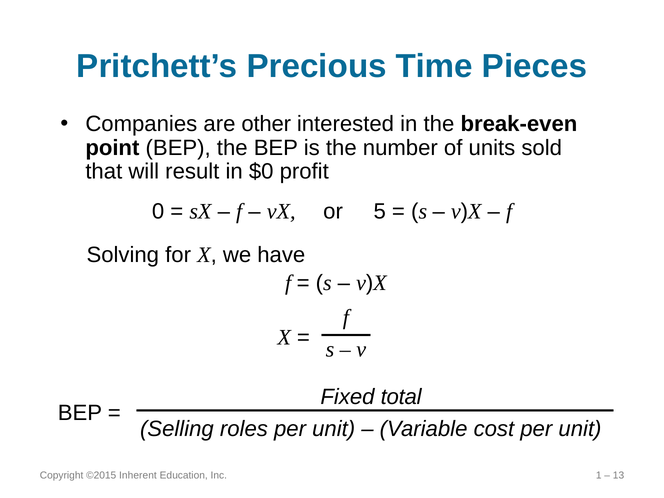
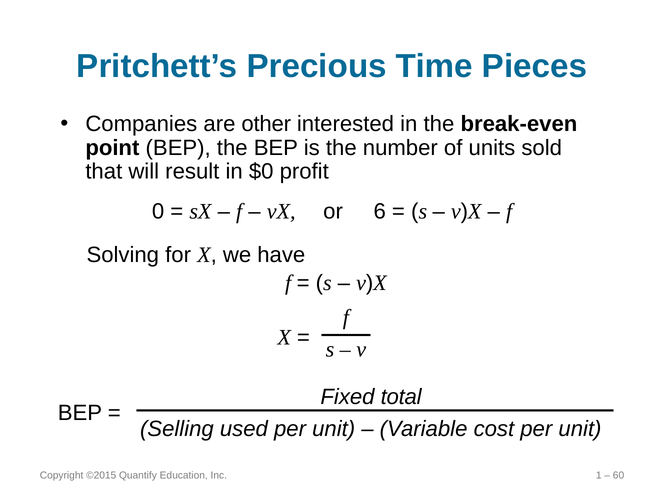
5: 5 -> 6 (380, 212)
roles: roles -> used (244, 429)
Inherent: Inherent -> Quantify (138, 476)
13: 13 -> 60 (619, 476)
